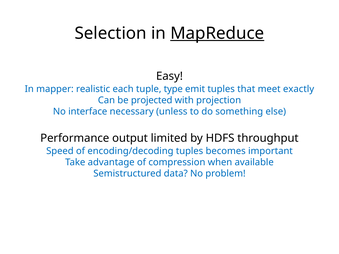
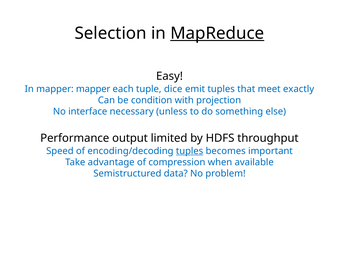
mapper realistic: realistic -> mapper (93, 89)
type: type -> dice (173, 89)
projected: projected -> condition (152, 100)
tuples underline: none -> present (190, 151)
